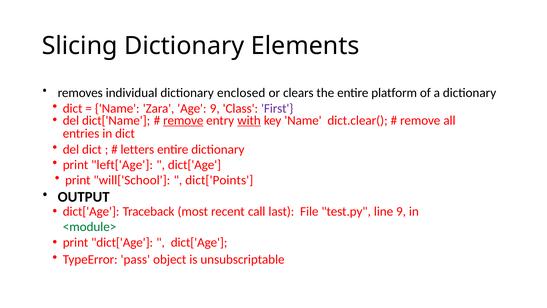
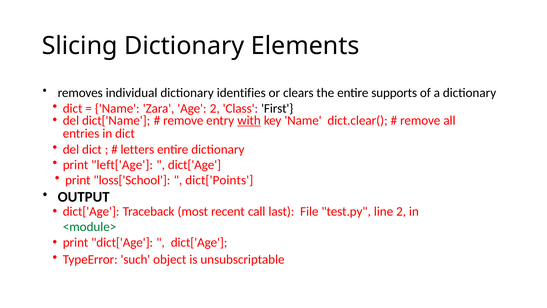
enclosed: enclosed -> identifies (241, 93)
platform: platform -> supports (394, 93)
Age 9: 9 -> 2 (215, 108)
First colour: purple -> black (277, 108)
remove underline: present -> none (183, 120)
will['School: will['School -> loss['School (132, 180)
line 9: 9 -> 2 (401, 211)
pass: pass -> such (135, 259)
